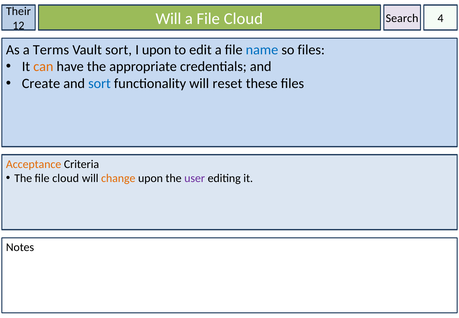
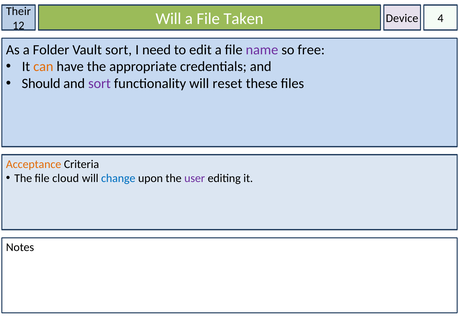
Search: Search -> Device (402, 18)
a File Cloud: Cloud -> Taken (243, 19)
Terms: Terms -> Folder (51, 50)
I upon: upon -> need (157, 50)
name colour: blue -> purple (262, 50)
so files: files -> free (311, 50)
Create: Create -> Should (41, 84)
sort colour: blue -> purple (99, 84)
change colour: orange -> blue (118, 178)
